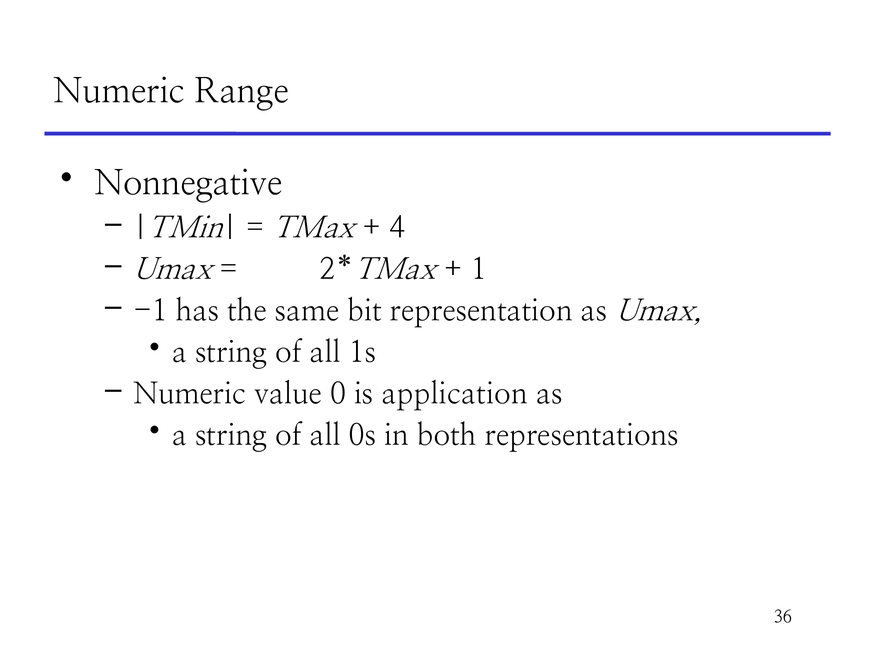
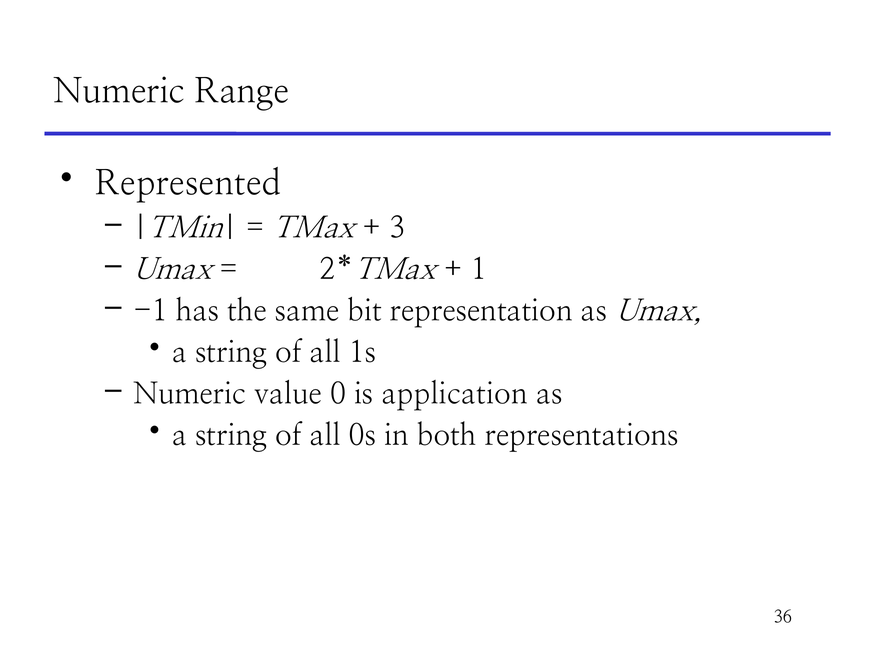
Nonnegative: Nonnegative -> Represented (188, 183)
4: 4 -> 3 (397, 228)
